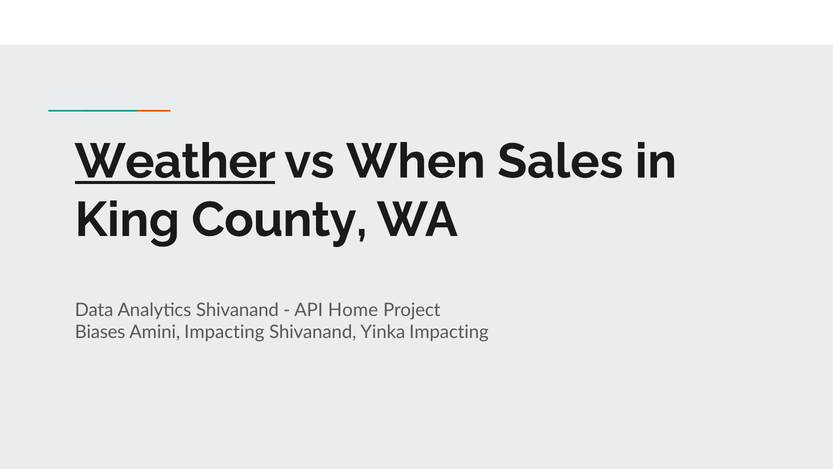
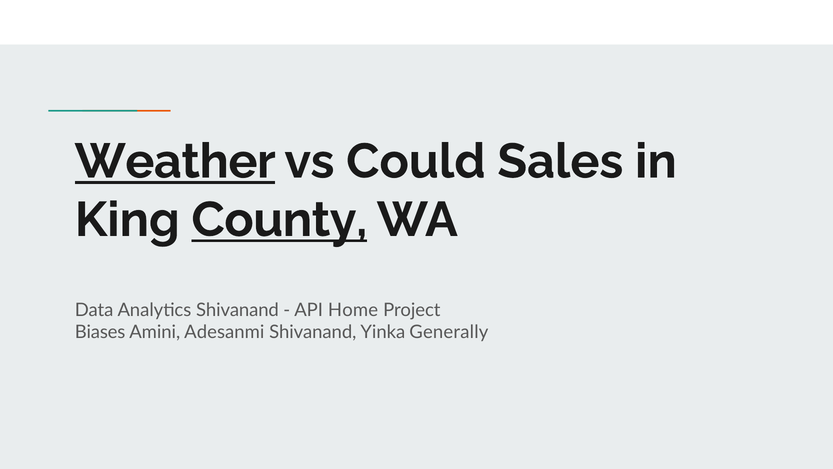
When: When -> Could (416, 161)
County underline: none -> present (279, 220)
Amini Impacting: Impacting -> Adesanmi (224, 332)
Yinka Impacting: Impacting -> Generally (449, 332)
